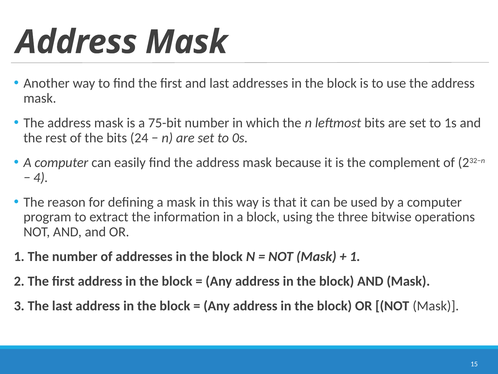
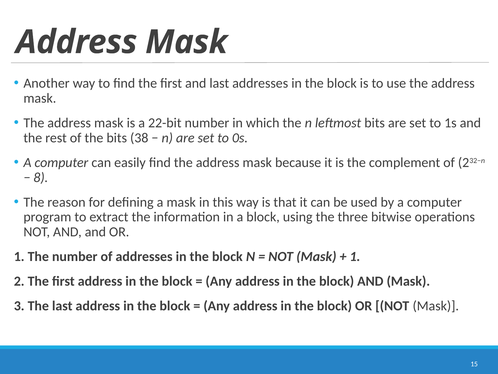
75-bit: 75-bit -> 22-bit (165, 123)
24: 24 -> 38 (139, 138)
4: 4 -> 8 (41, 177)
